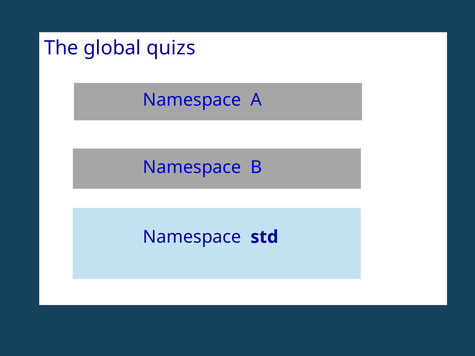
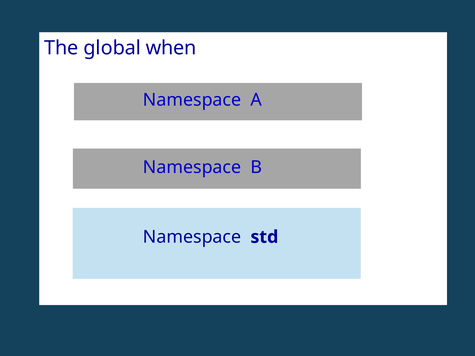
quizs: quizs -> when (171, 48)
